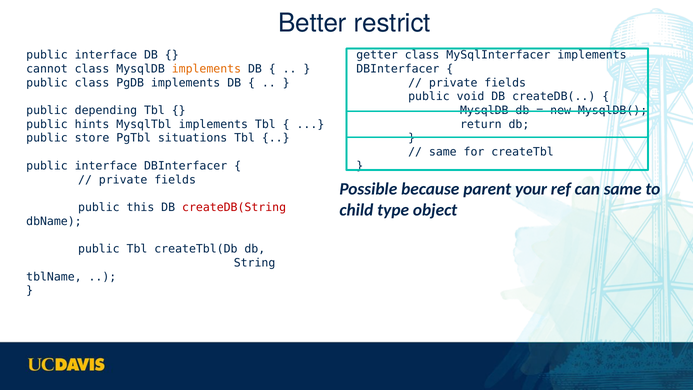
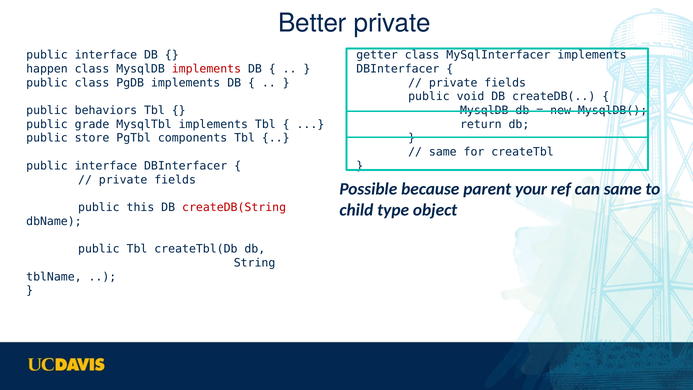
Better restrict: restrict -> private (392, 23)
cannot: cannot -> happen (47, 69)
implements colour: orange -> red (206, 69)
depending: depending -> behaviors (106, 110)
hints: hints -> grade (92, 124)
situations: situations -> components (193, 138)
